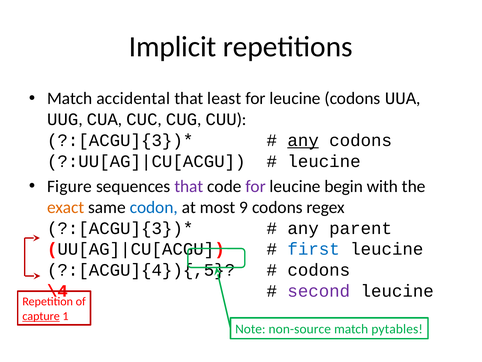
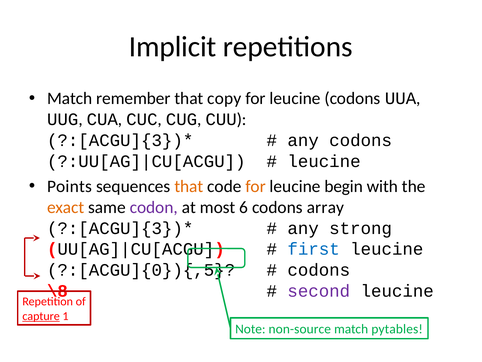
accidental: accidental -> remember (133, 98)
least: least -> copy (224, 98)
any underline: present -> none (303, 140)
Figure: Figure -> Points (70, 186)
that colour: purple -> orange (189, 186)
for colour: purple -> orange (256, 186)
codon colour: blue -> purple (154, 207)
9: 9 -> 6 (244, 207)
regex: regex -> array (325, 207)
parent: parent -> strong (361, 228)
?:[ACGU]{4}){,5: ?:[ACGU]{4}){,5 -> ?:[ACGU]{0}){,5 (141, 270)
\4: \4 -> \8 (57, 291)
